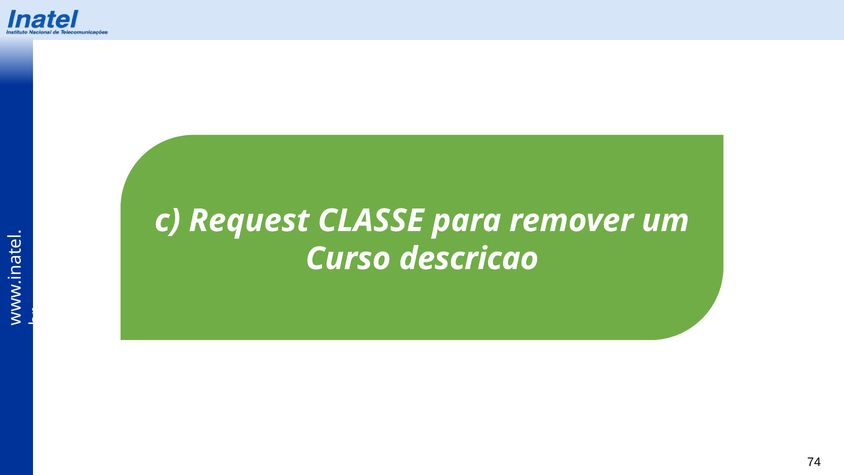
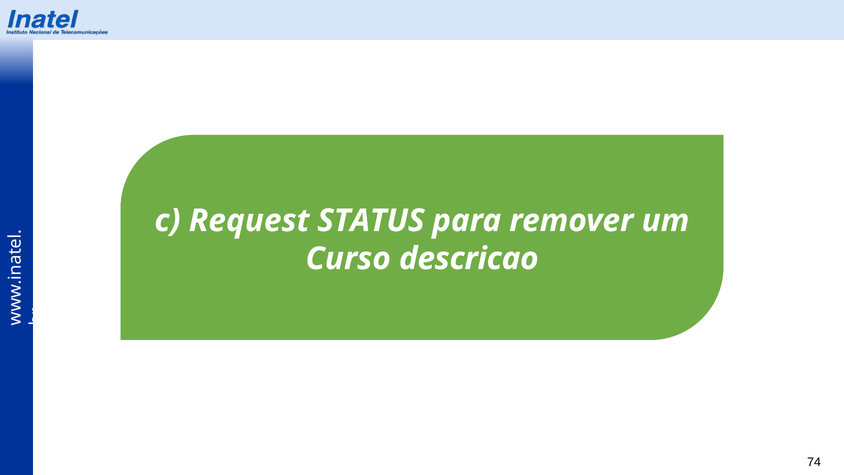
CLASSE: CLASSE -> STATUS (371, 221)
